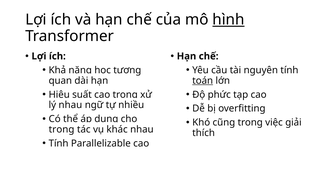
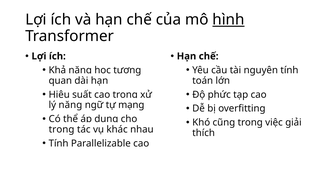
toán underline: present -> none (203, 81)
lý nhau: nhau -> năng (70, 105)
nhiều: nhiều -> mạng (131, 105)
